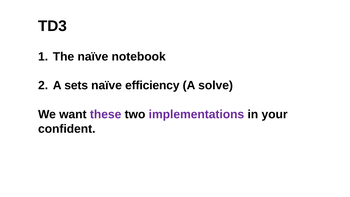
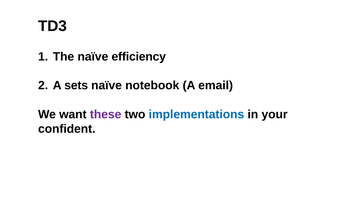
notebook: notebook -> efficiency (139, 57)
efficiency: efficiency -> notebook (152, 85)
solve: solve -> email (216, 85)
implementations colour: purple -> blue (196, 114)
